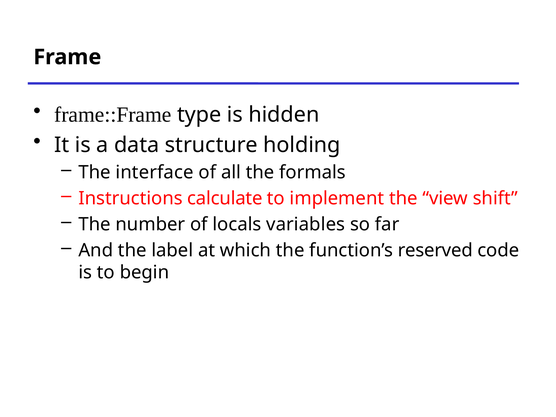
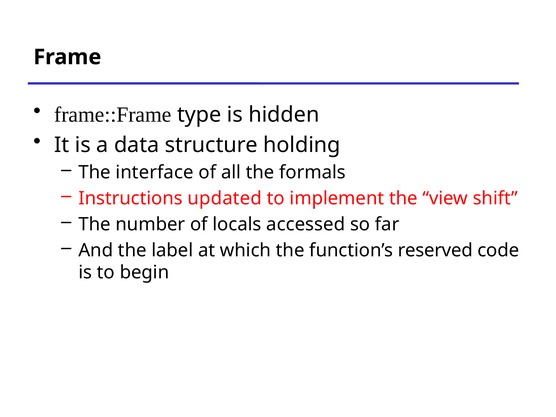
calculate: calculate -> updated (225, 198)
variables: variables -> accessed (306, 224)
